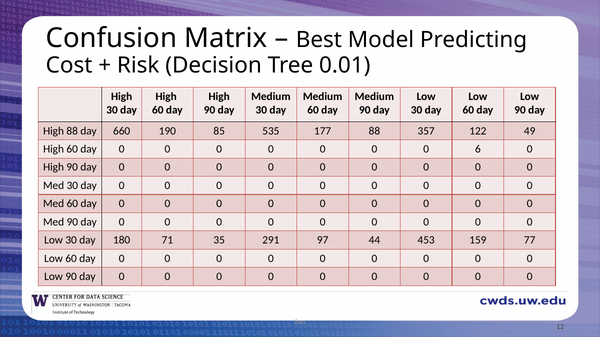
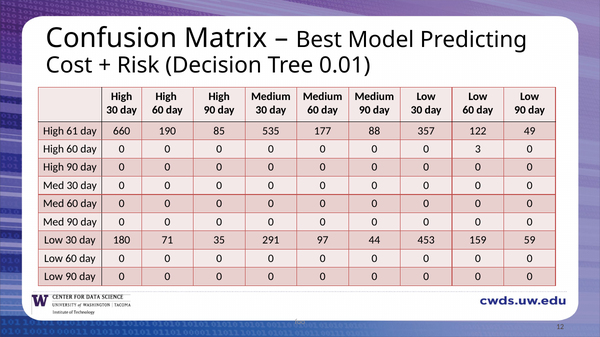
High 88: 88 -> 61 (72, 131)
6: 6 -> 3 (478, 149)
77: 77 -> 59 (530, 241)
